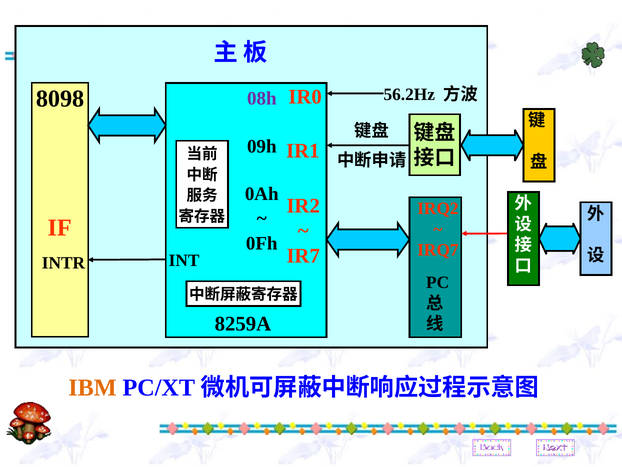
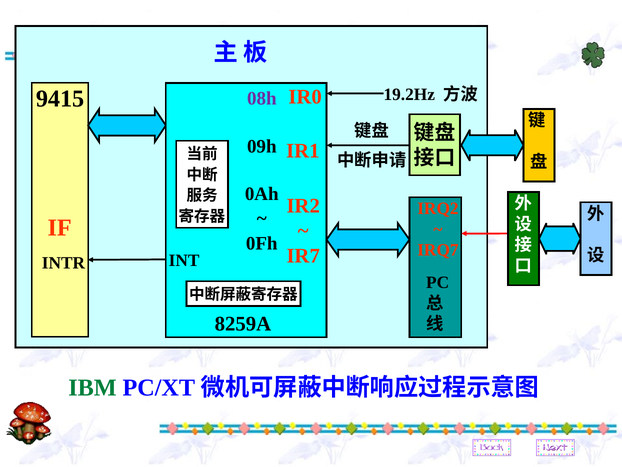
56.2Hz: 56.2Hz -> 19.2Hz (409, 95)
8098: 8098 -> 9415 (60, 99)
IBM colour: orange -> green (92, 387)
